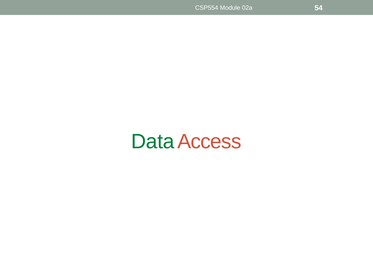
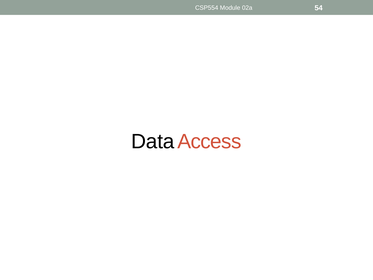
Data colour: green -> black (153, 141)
